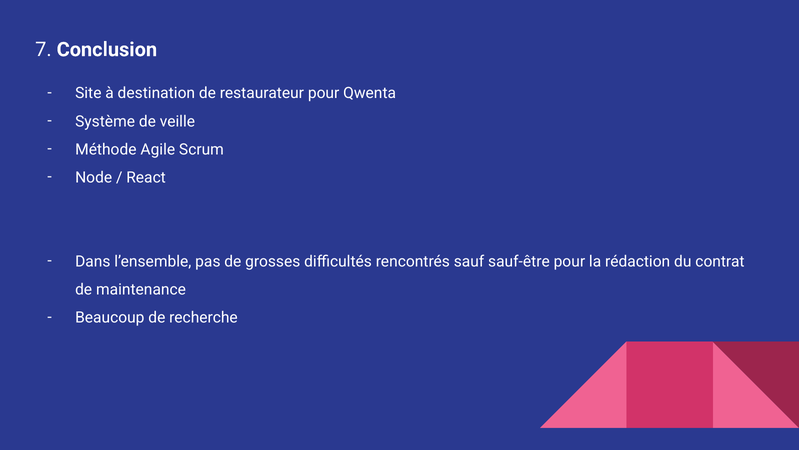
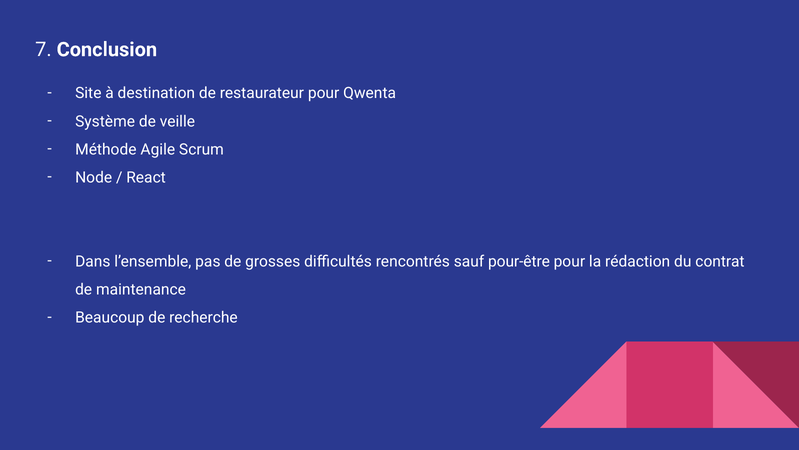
sauf-être: sauf-être -> pour-être (519, 261)
